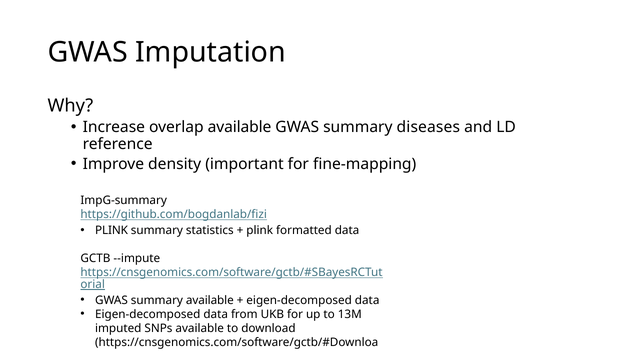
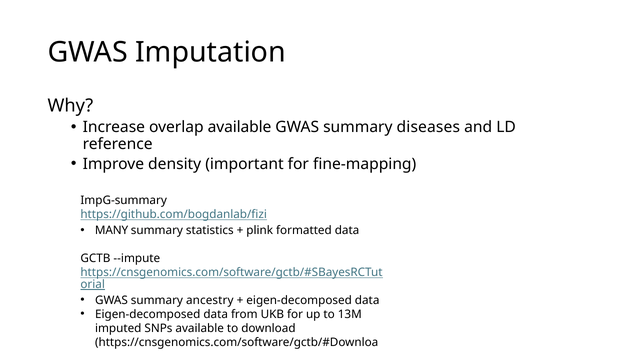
PLINK: PLINK -> MANY (112, 230)
summary available: available -> ancestry (210, 300)
